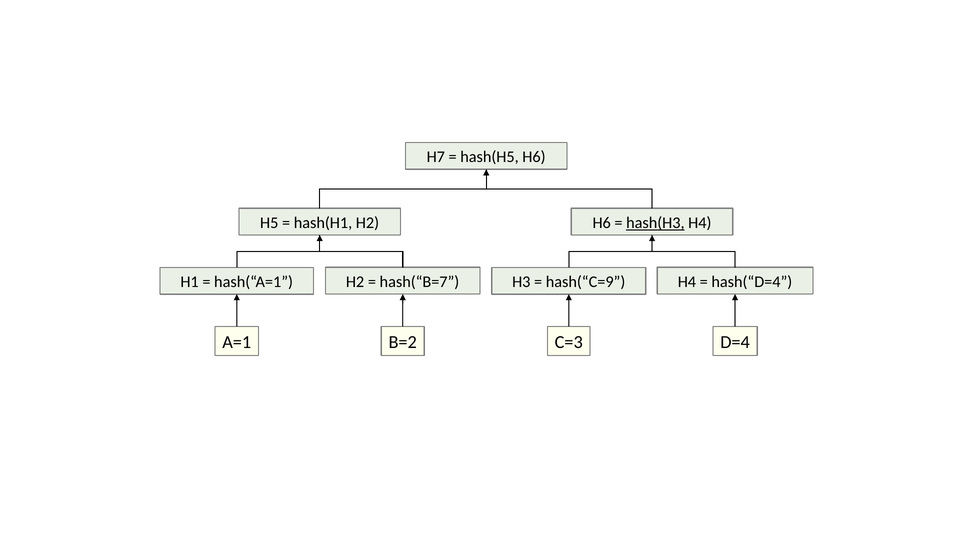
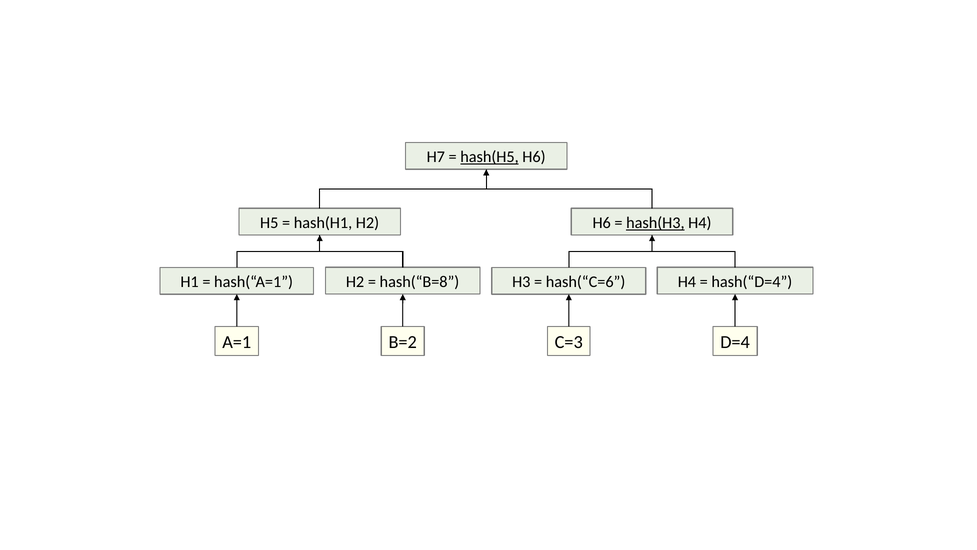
hash(H5 underline: none -> present (490, 157)
hash(“B=7: hash(“B=7 -> hash(“B=8 (419, 282)
hash(“C=9: hash(“C=9 -> hash(“C=6 (586, 282)
